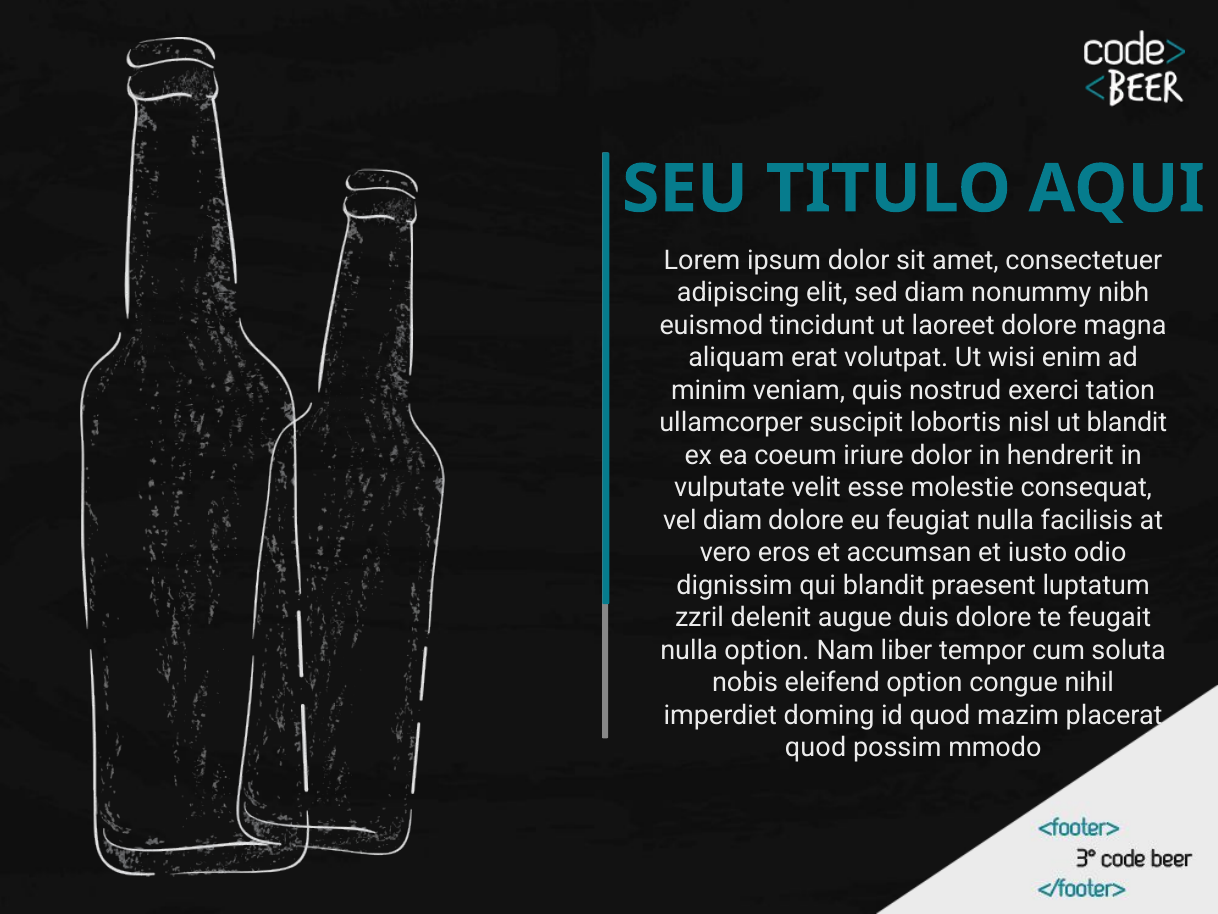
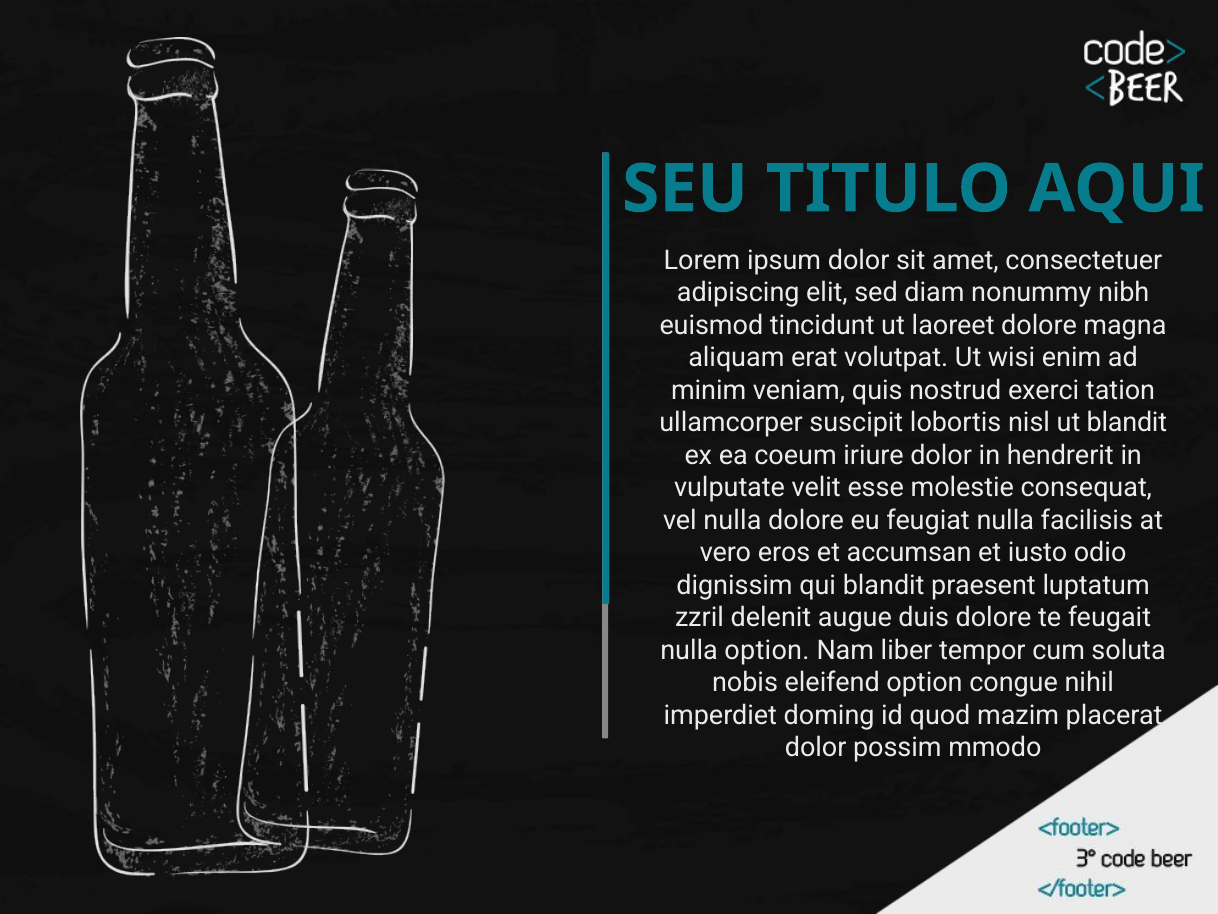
vel diam: diam -> nulla (732, 520)
quod: quod -> dolor (816, 747)
